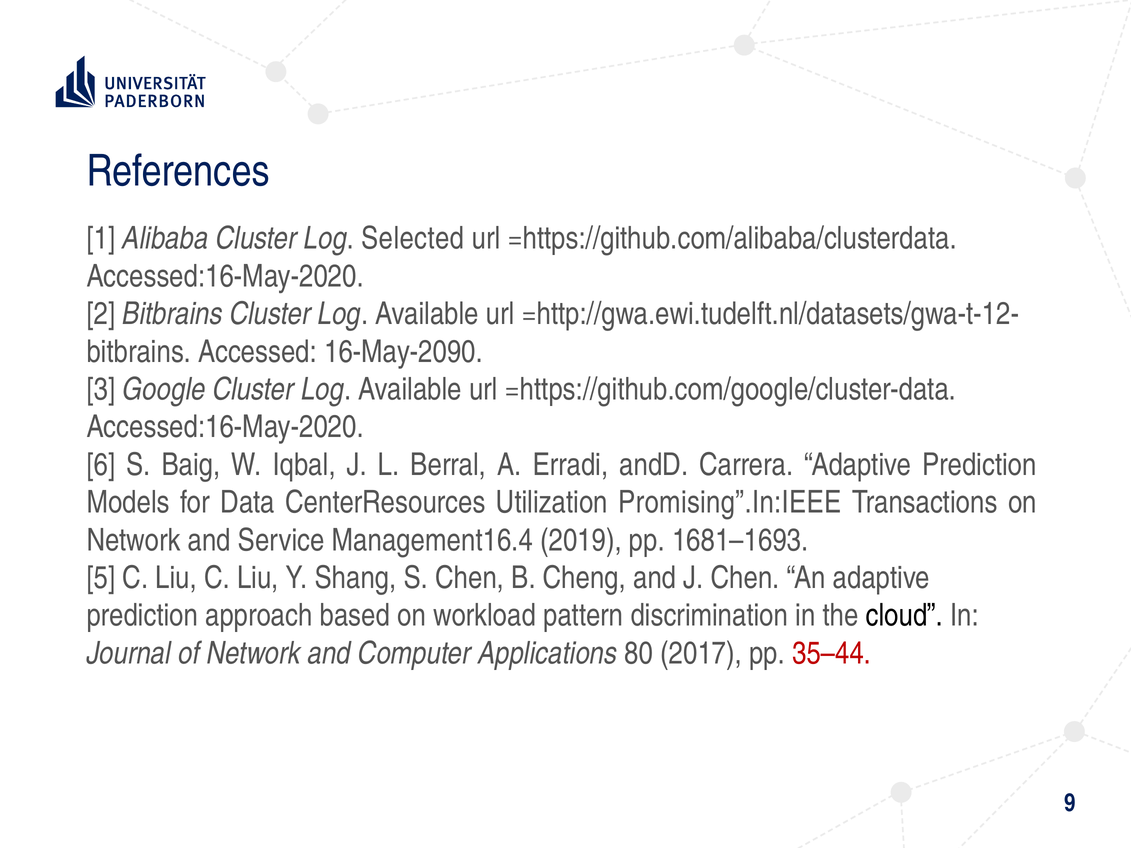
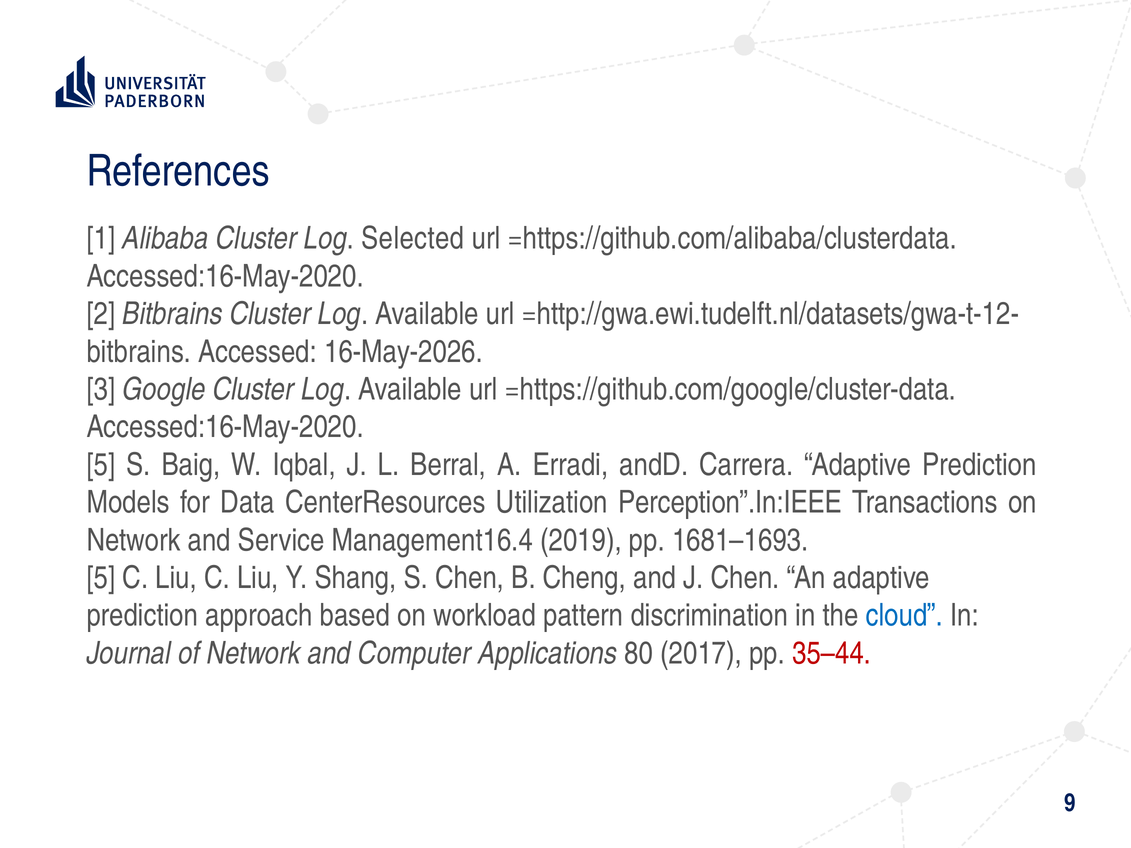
16-May-2090: 16-May-2090 -> 16-May-2026 (404, 352)
6: 6 -> 5 (101, 465)
Promising”.In:IEEE: Promising”.In:IEEE -> Perception”.In:IEEE (730, 503)
cloud colour: black -> blue (904, 616)
